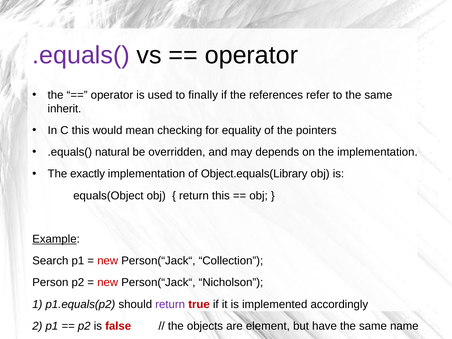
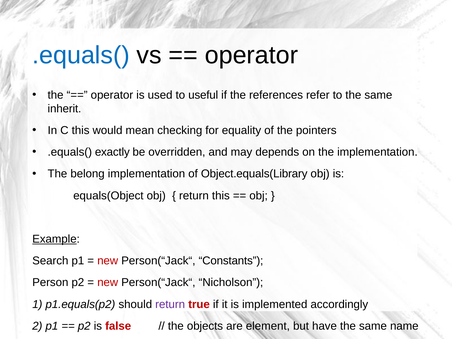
.equals( colour: purple -> blue (81, 55)
finally: finally -> useful (203, 95)
natural: natural -> exactly (112, 152)
exactly: exactly -> belong (88, 174)
Collection: Collection -> Constants (231, 261)
